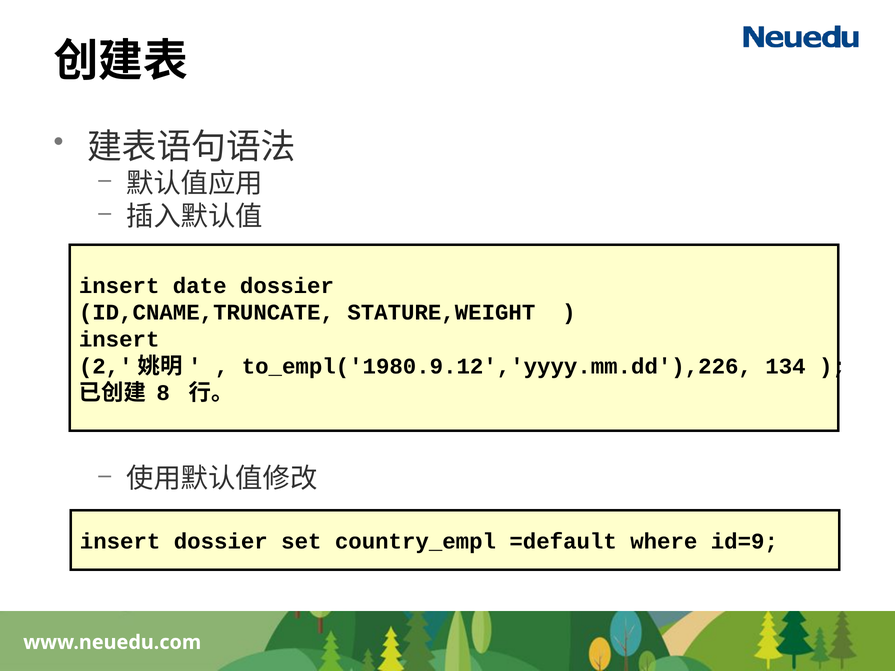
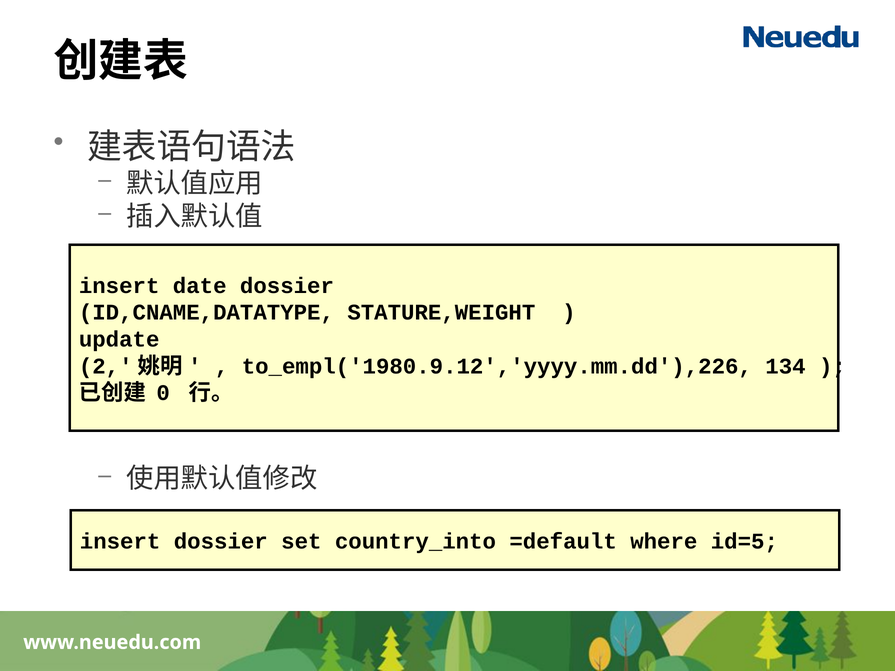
ID,CNAME,TRUNCATE: ID,CNAME,TRUNCATE -> ID,CNAME,DATATYPE (206, 313)
insert: insert -> update (119, 339)
8: 8 -> 0 (163, 393)
country_empl: country_empl -> country_into (415, 542)
id=9: id=9 -> id=5 (744, 542)
